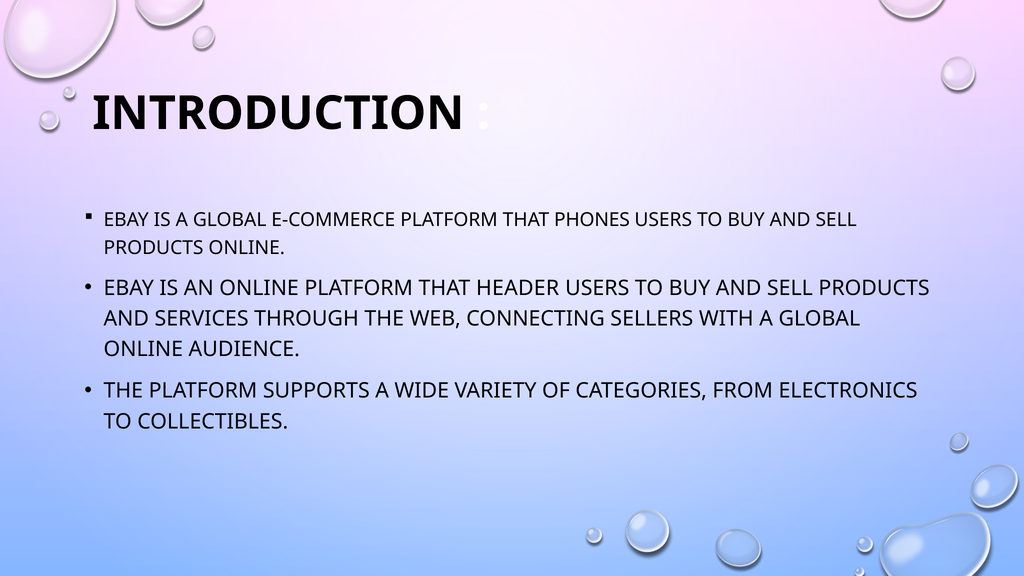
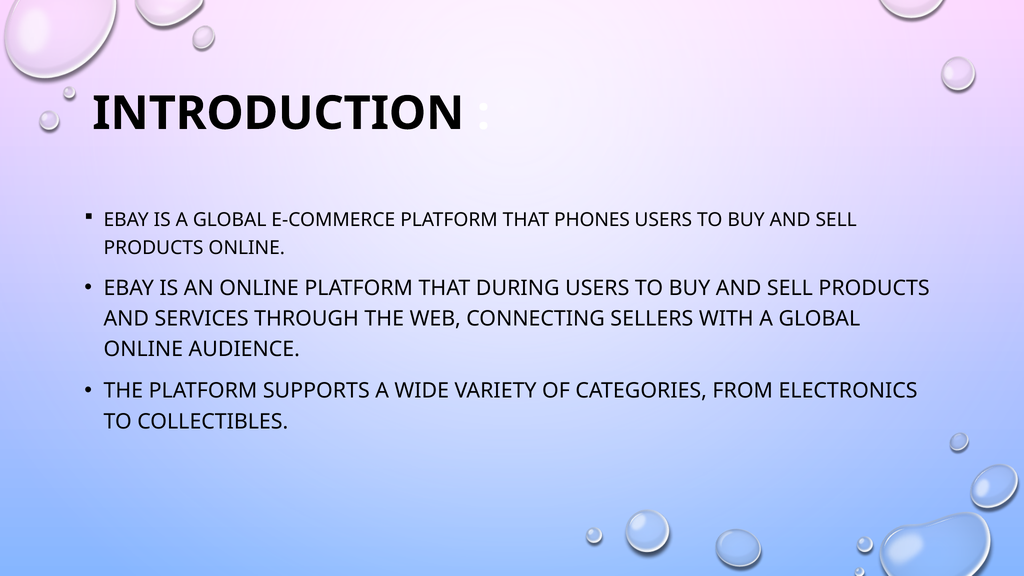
HEADER: HEADER -> DURING (518, 288)
